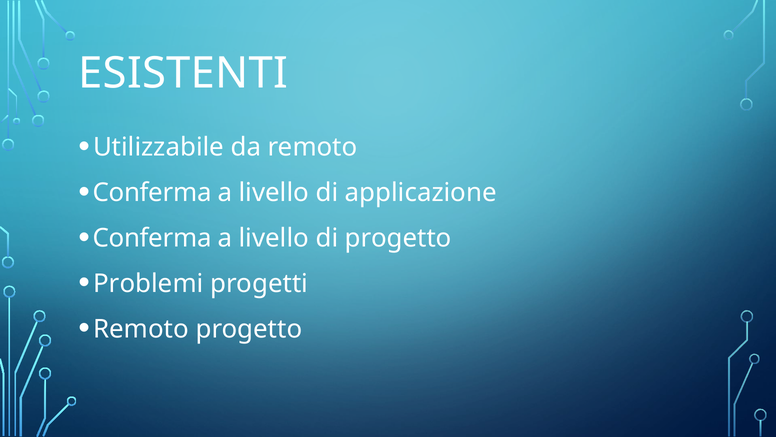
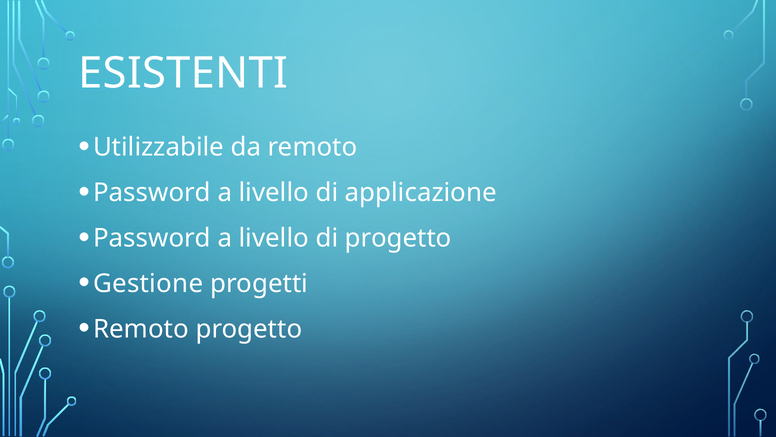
Conferma: Conferma -> Password (152, 193)
Conferma: Conferma -> Password (152, 238)
Problemi: Problemi -> Gestione (148, 283)
